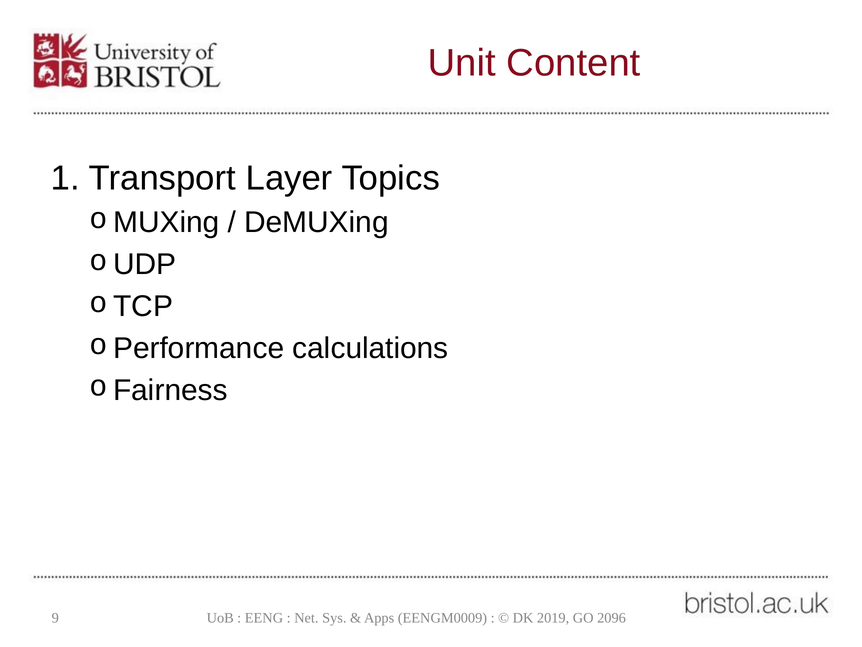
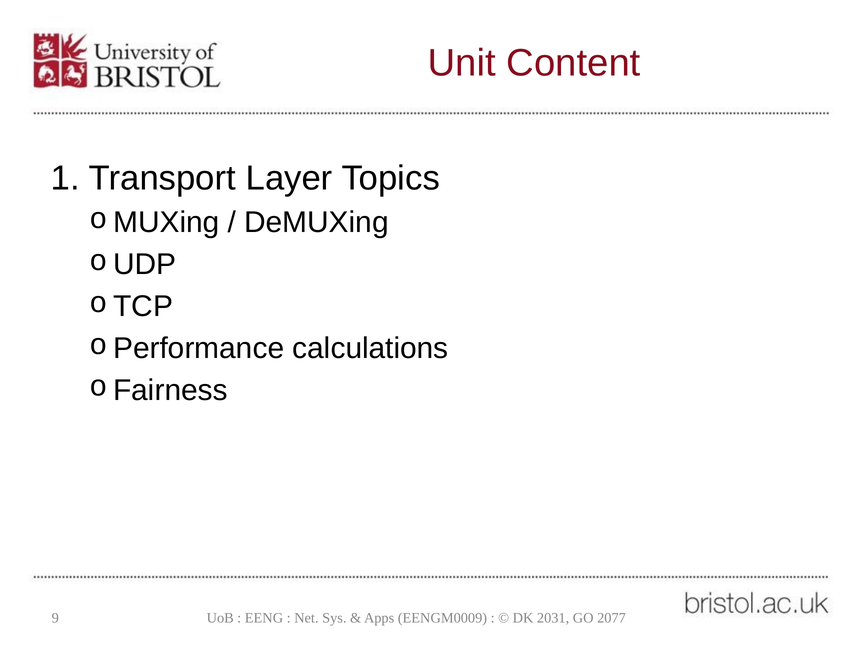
2019: 2019 -> 2031 (553, 617)
2096: 2096 -> 2077 (612, 617)
